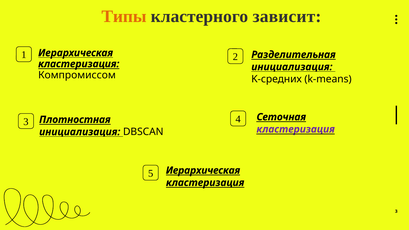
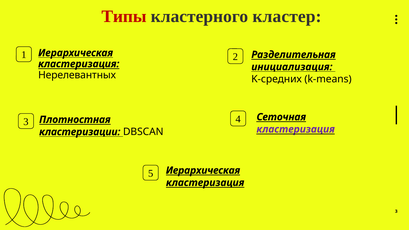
Типы colour: orange -> red (124, 16)
зависит: зависит -> кластер (287, 16)
Компромиссом: Компромиссом -> Нерелевантных (77, 75)
инициализация: инициализация -> кластеризации (80, 132)
